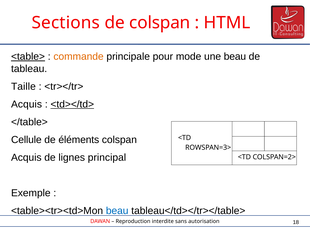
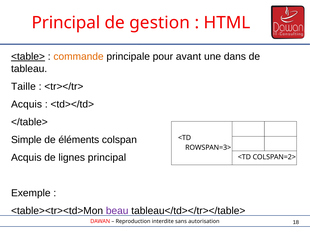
Sections: Sections -> Principal (66, 23)
de colspan: colspan -> gestion (160, 23)
mode: mode -> avant (189, 57)
une beau: beau -> dans (235, 57)
<td></td> underline: present -> none (72, 104)
Cellule: Cellule -> Simple (26, 140)
beau colour: blue -> purple (117, 211)
